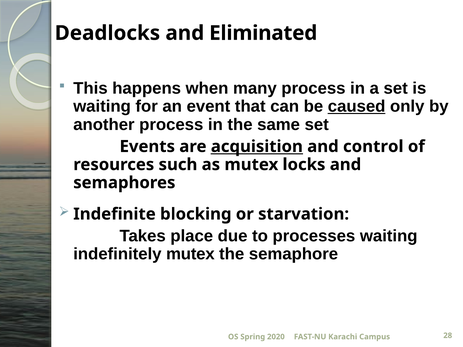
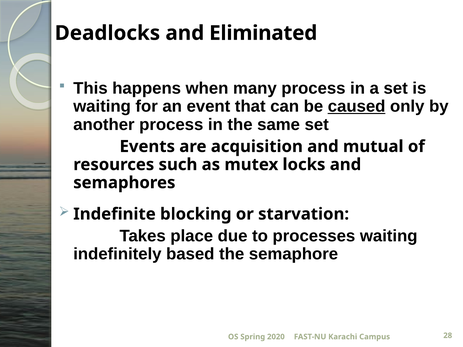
acquisition underline: present -> none (257, 147)
control: control -> mutual (373, 147)
indefinitely mutex: mutex -> based (190, 254)
